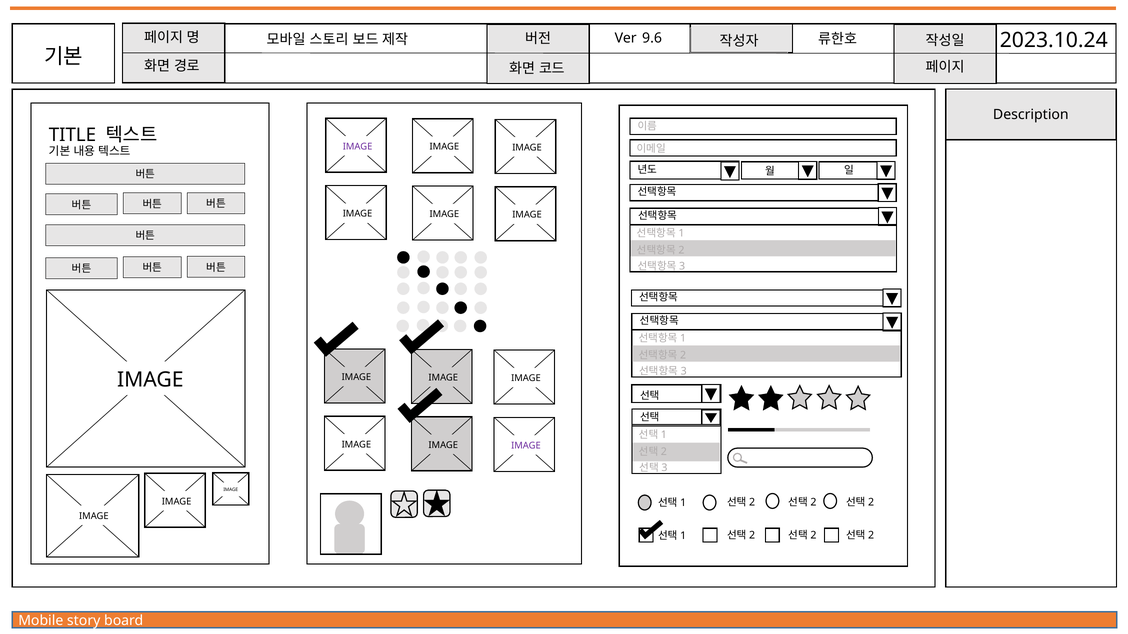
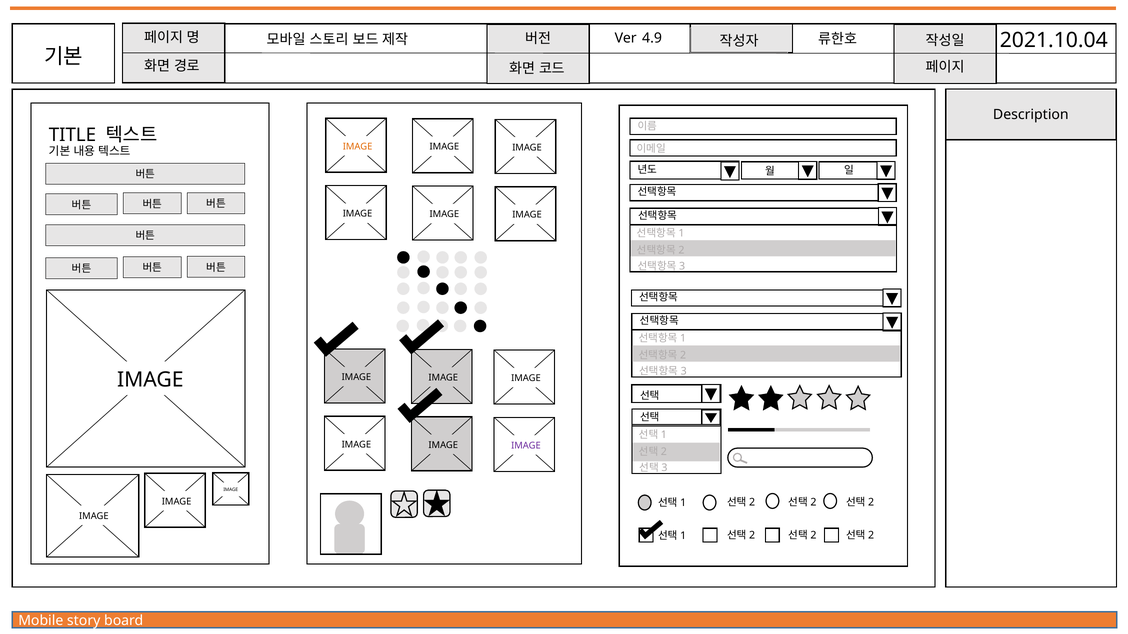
2023.10.24: 2023.10.24 -> 2021.10.04 (1054, 40)
9.6: 9.6 -> 4.9 (652, 38)
IMAGE colour: purple -> orange (358, 147)
